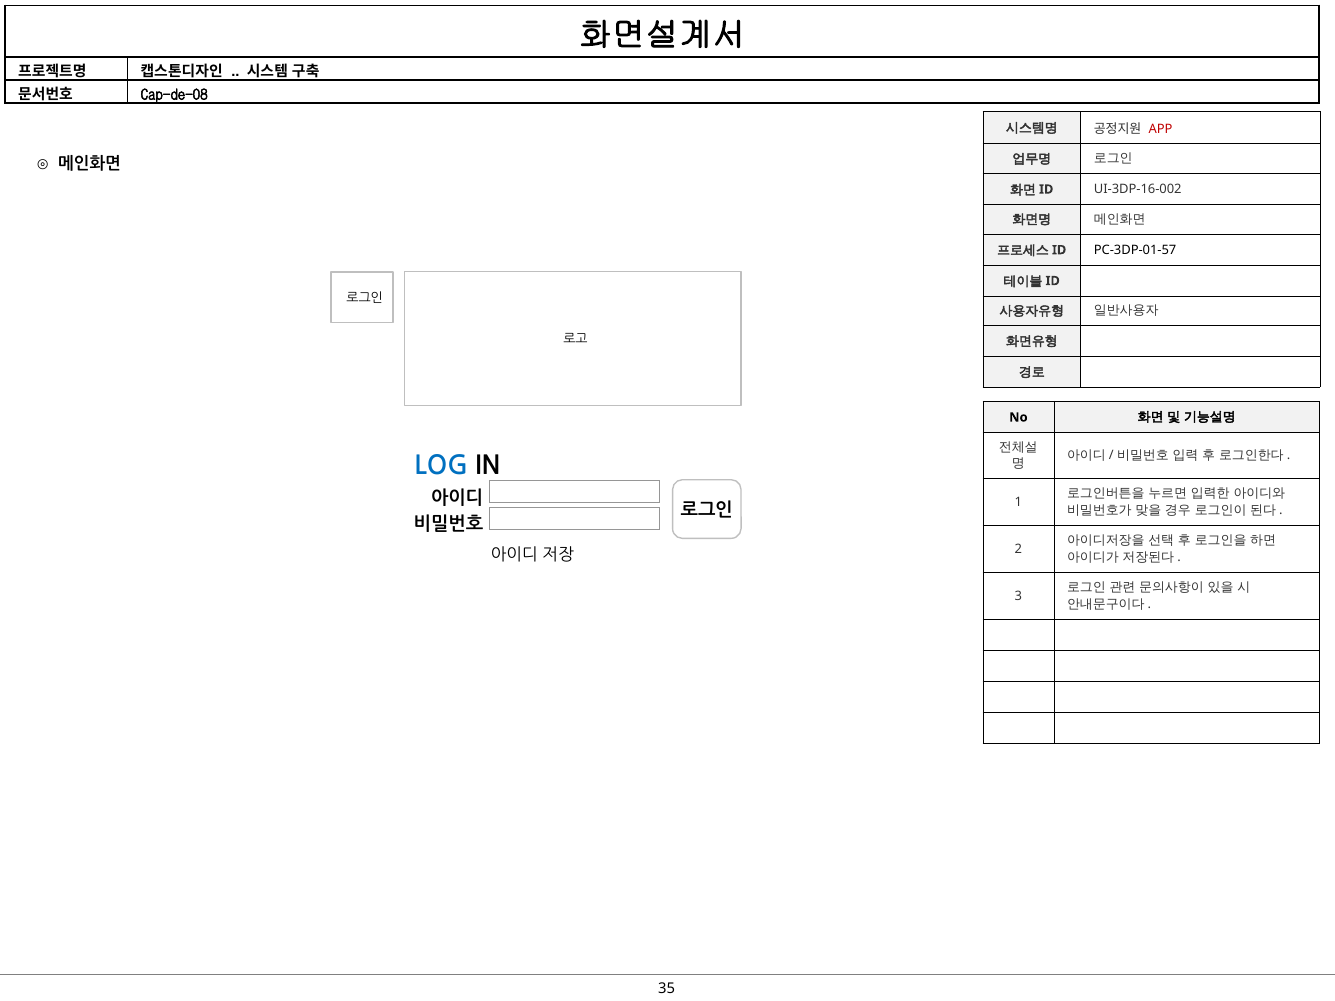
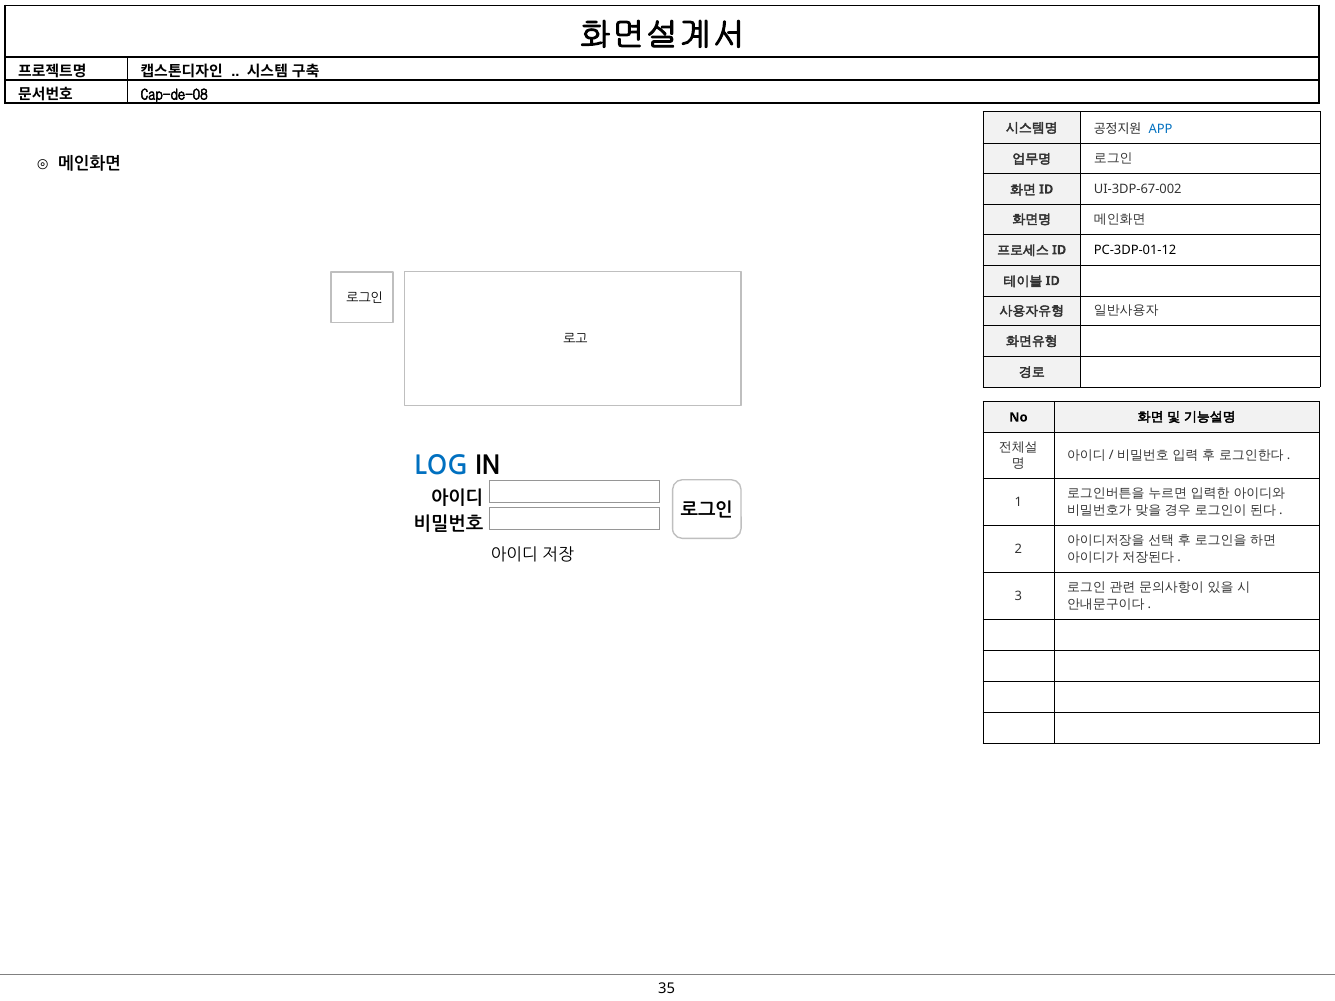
APP colour: red -> blue (1161, 129)
UI-3DP-16-002: UI-3DP-16-002 -> UI-3DP-67-002 (1138, 189)
PC-3DP-01-57: PC-3DP-01-57 -> PC-3DP-01-12 (1135, 250)
